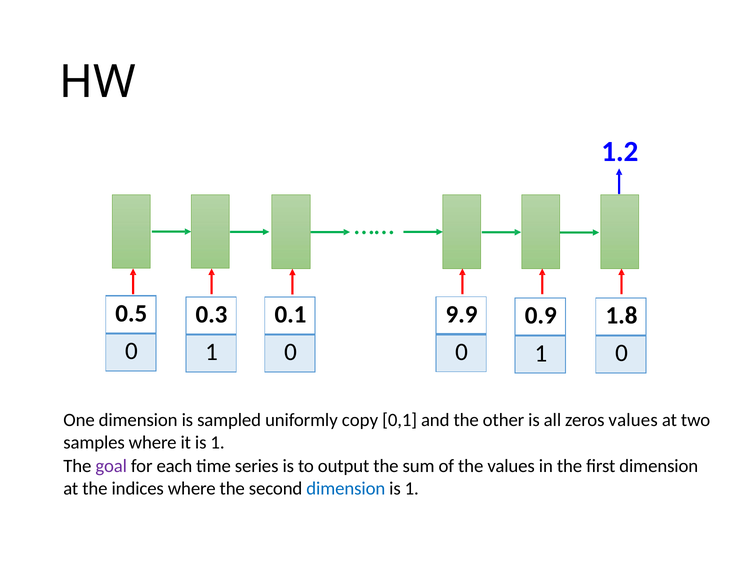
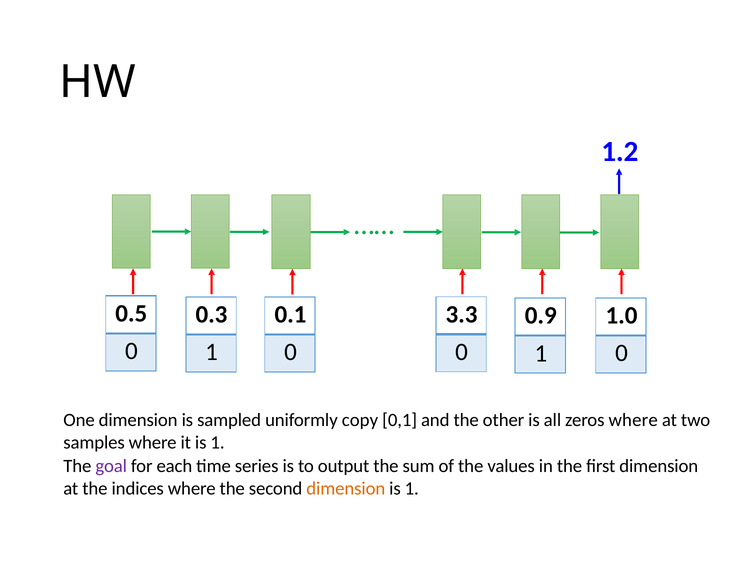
9.9: 9.9 -> 3.3 (462, 315)
1.8: 1.8 -> 1.0 (621, 316)
zeros values: values -> where (633, 420)
dimension colour: blue -> orange (346, 489)
